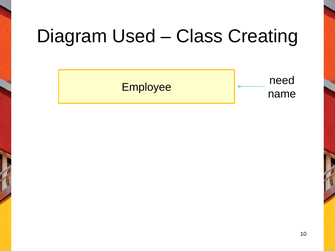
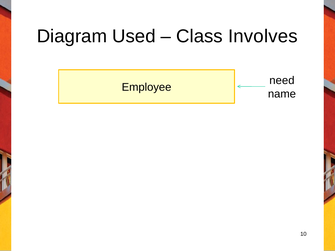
Creating: Creating -> Involves (263, 36)
